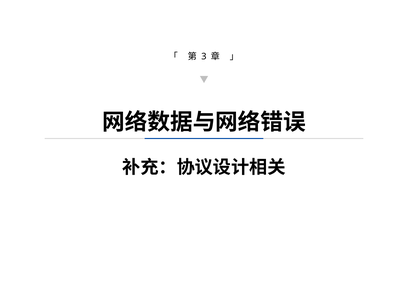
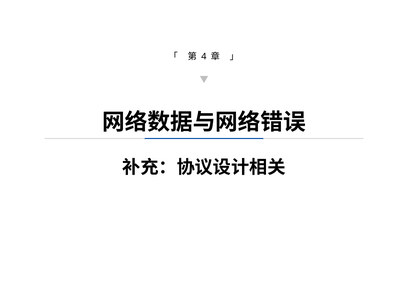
3: 3 -> 4 (204, 57)
